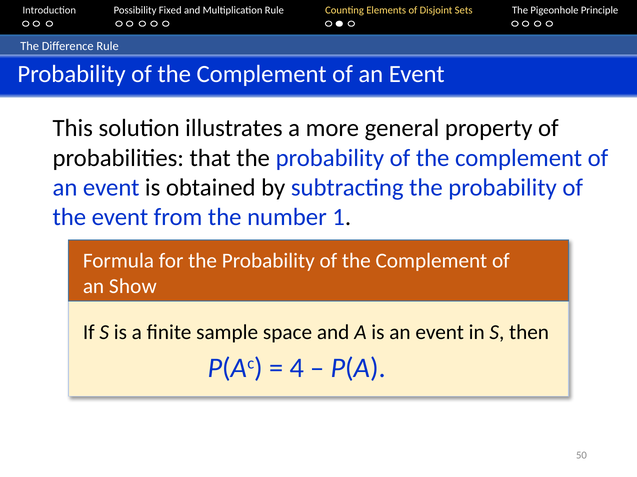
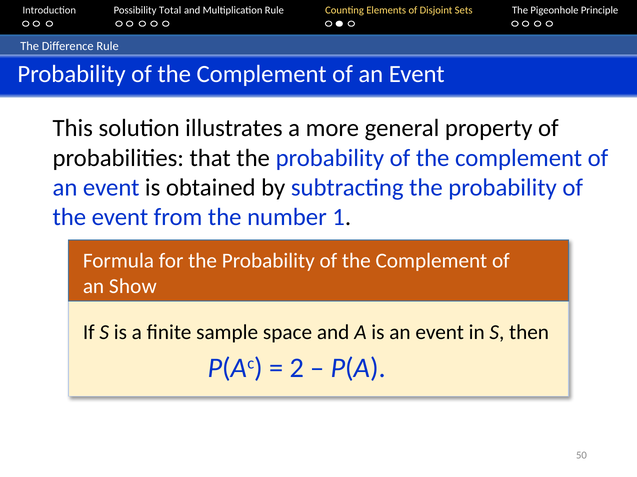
Fixed: Fixed -> Total (170, 10)
4: 4 -> 2 (297, 368)
